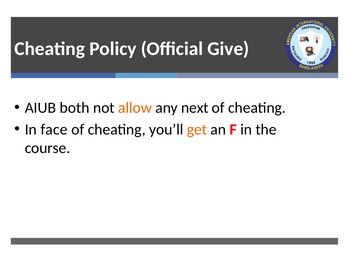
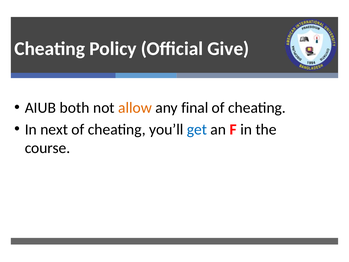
next: next -> final (195, 108)
face: face -> next (54, 129)
get colour: orange -> blue (197, 129)
